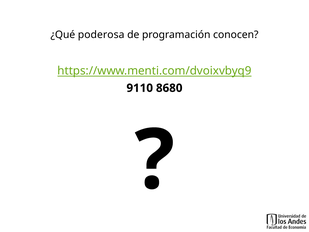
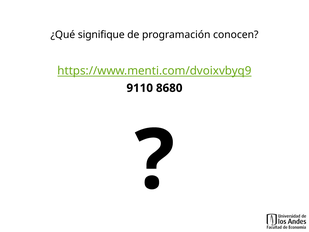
poderosa: poderosa -> signifique (101, 35)
